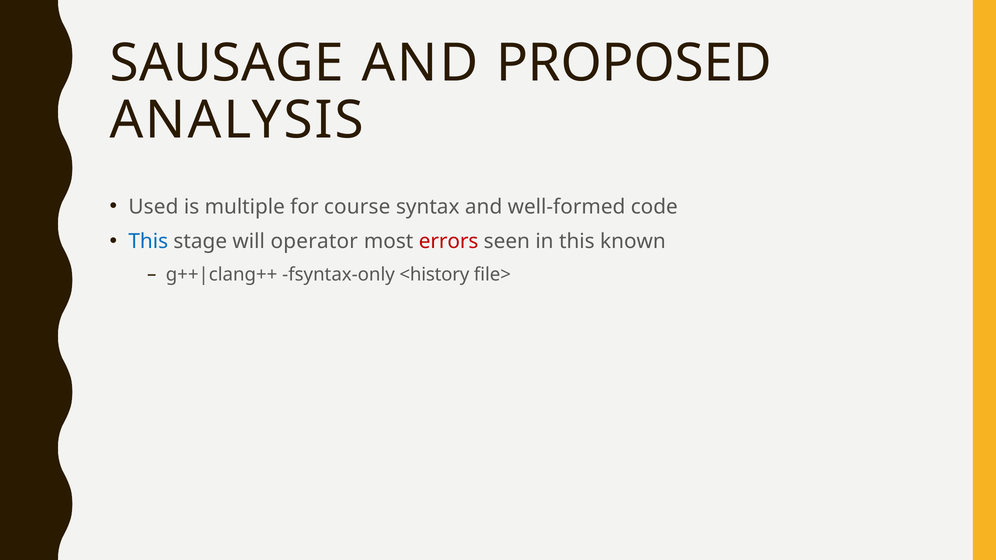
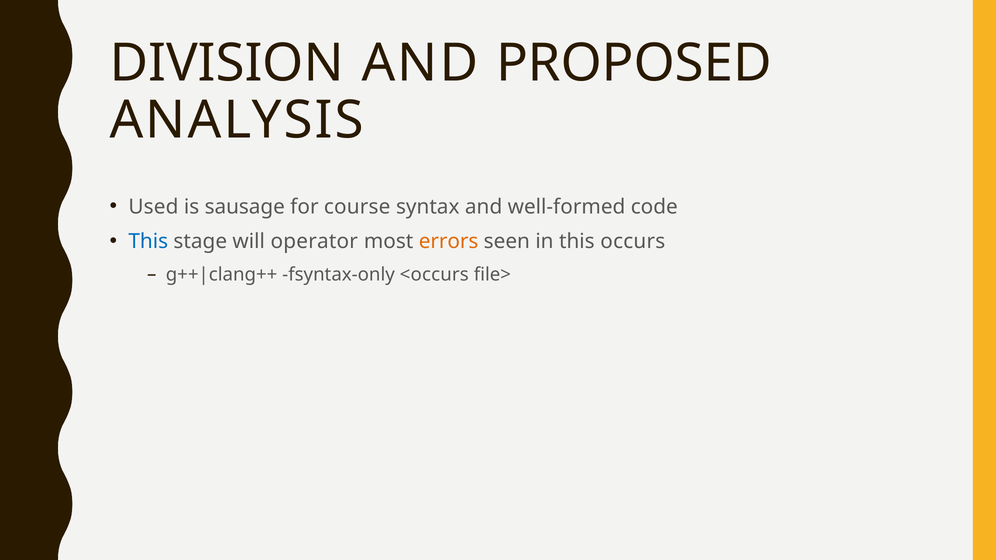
SAUSAGE: SAUSAGE -> DIVISION (227, 63)
multiple: multiple -> sausage (245, 207)
errors colour: red -> orange (449, 242)
known: known -> occurs (633, 242)
<history: <history -> <occurs (434, 275)
